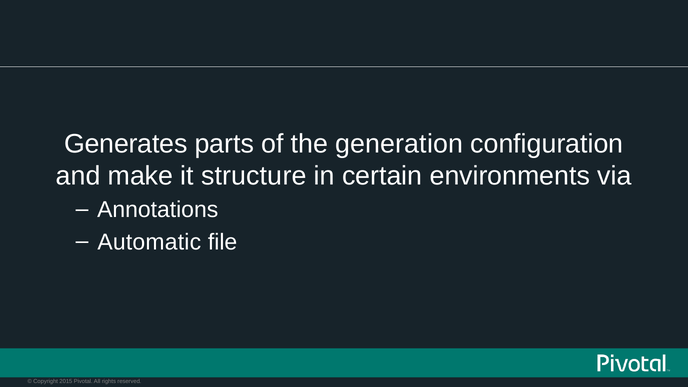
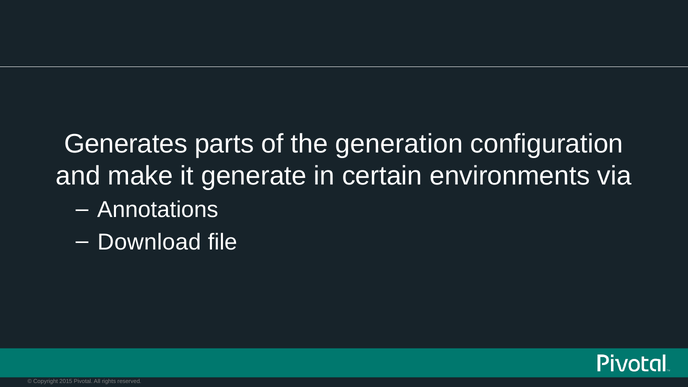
structure: structure -> generate (254, 176)
Automatic: Automatic -> Download (149, 242)
